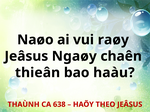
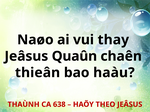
raøy: raøy -> thay (113, 40)
Ngaøy: Ngaøy -> Quaûn (74, 56)
